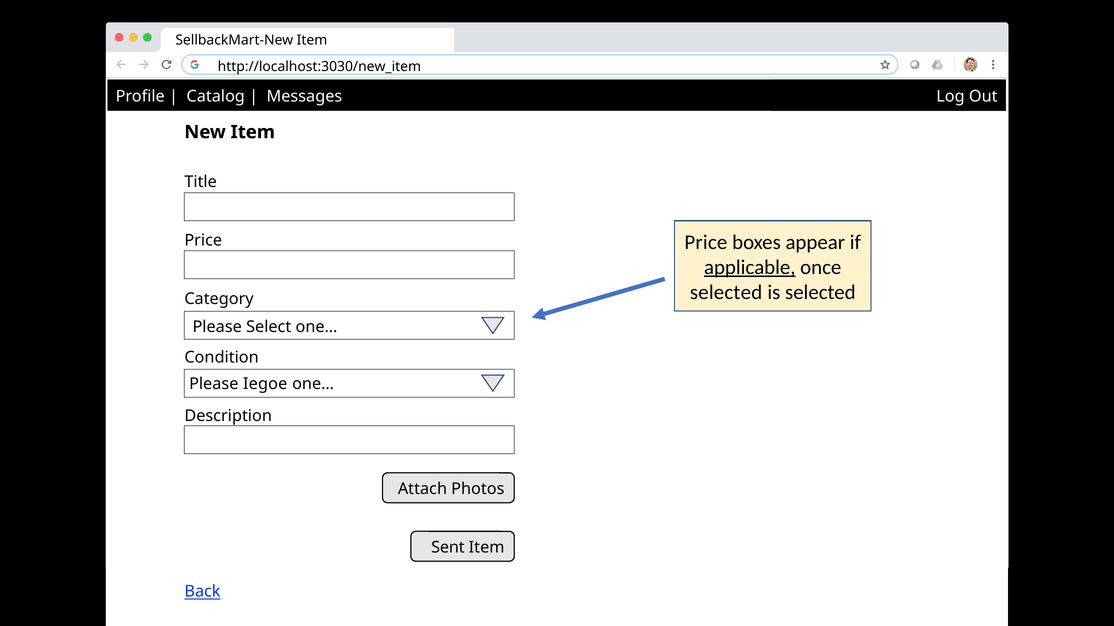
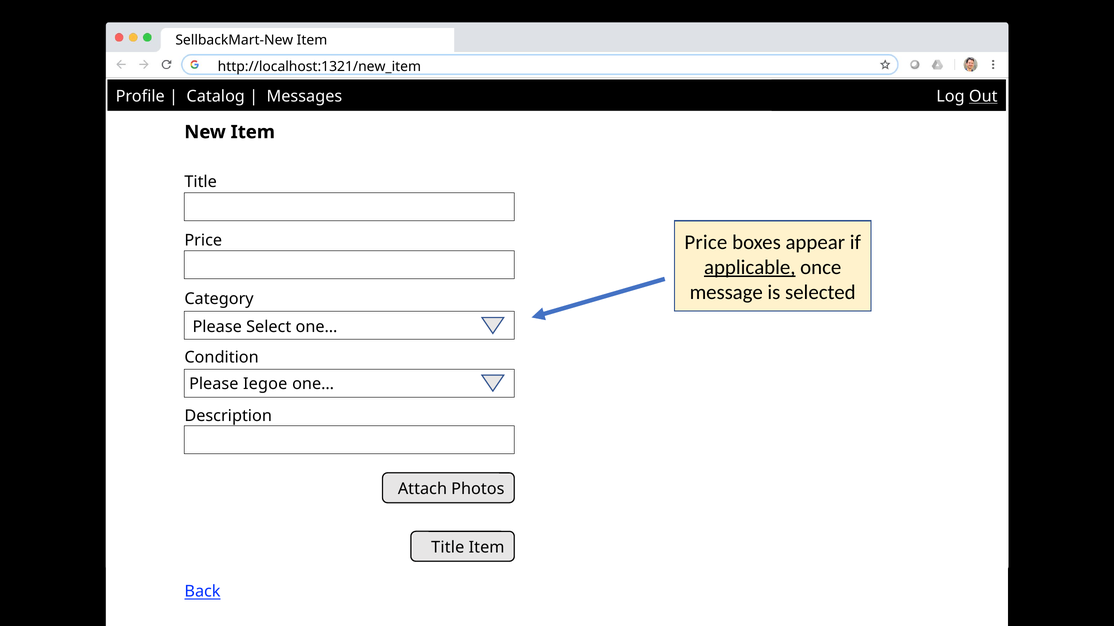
http://localhost:3030/new_item: http://localhost:3030/new_item -> http://localhost:1321/new_item (319, 67)
Out underline: none -> present (983, 96)
selected: selected -> message (726, 293)
Sent: Sent -> Title (448, 548)
